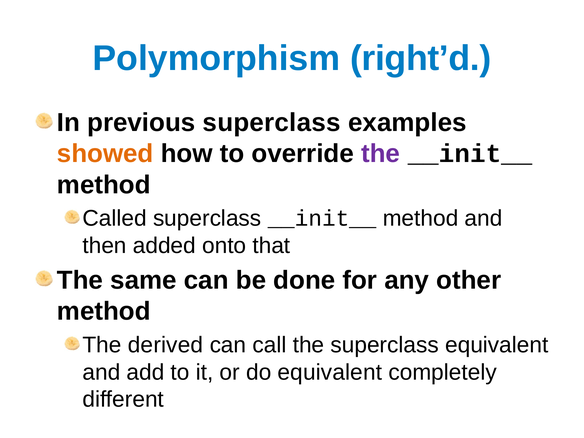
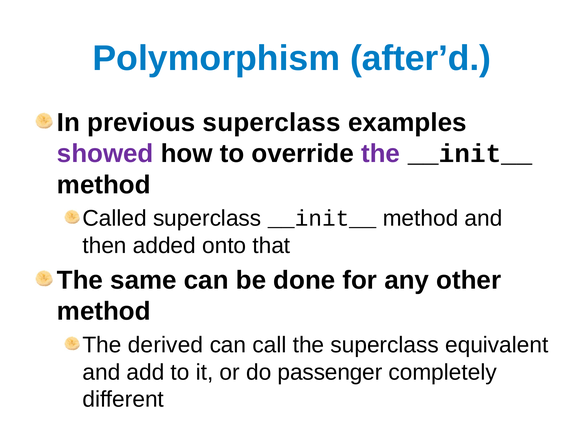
right’d: right’d -> after’d (421, 58)
showed colour: orange -> purple (105, 154)
do equivalent: equivalent -> passenger (330, 372)
